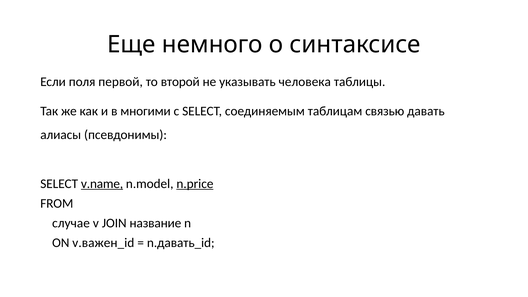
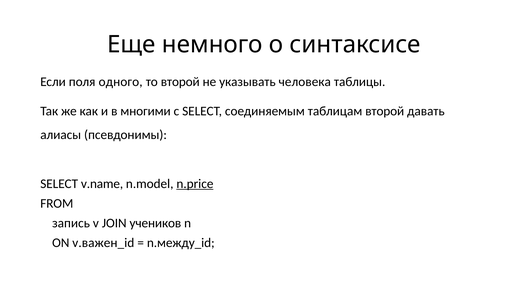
первой: первой -> одного (121, 82)
таблицам связью: связью -> второй (385, 111)
v.name underline: present -> none (102, 184)
случае: случае -> запись (71, 223)
название: название -> учеников (155, 223)
n.давать_id: n.давать_id -> n.между_id (181, 243)
